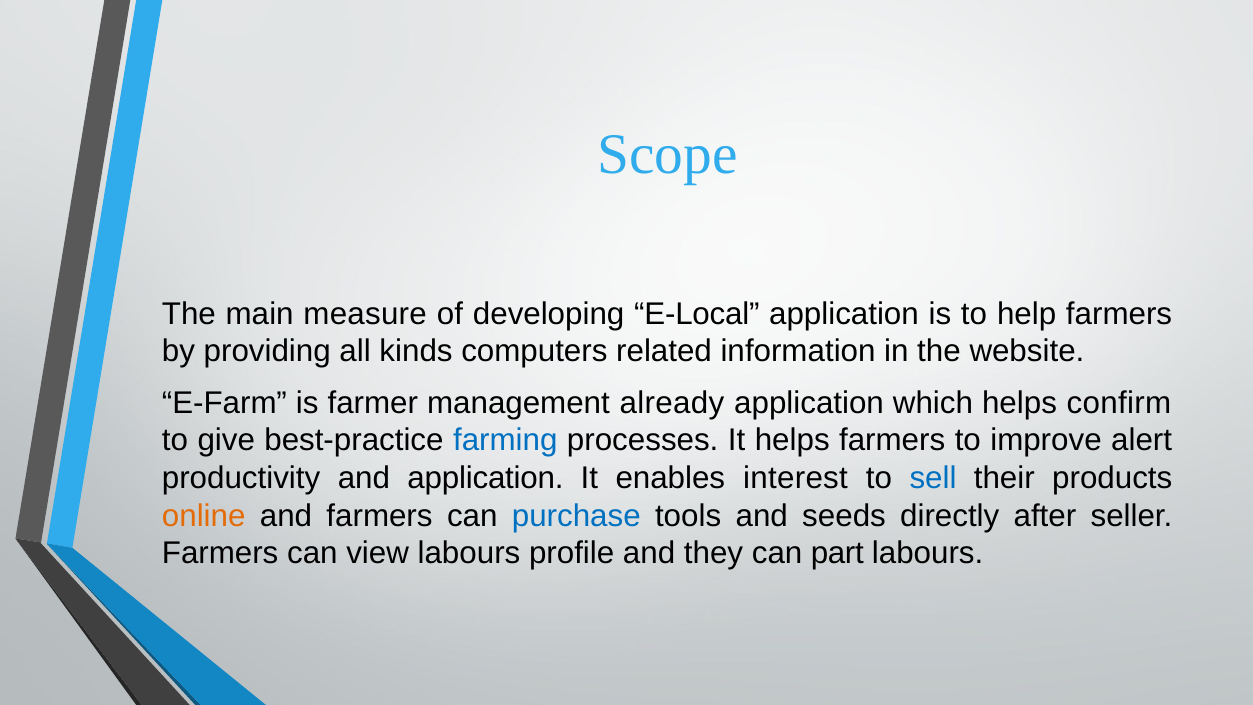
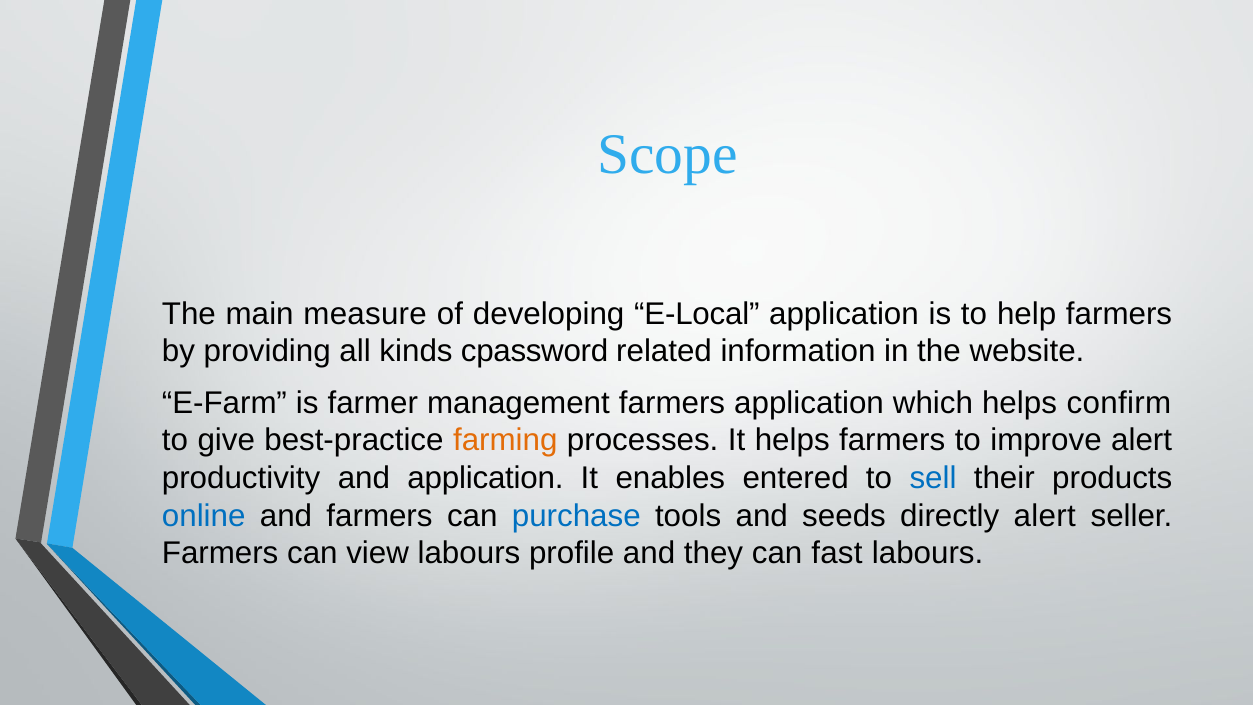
computers: computers -> cpassword (535, 351)
management already: already -> farmers (672, 403)
farming colour: blue -> orange (505, 440)
interest: interest -> entered (796, 478)
online colour: orange -> blue (204, 516)
directly after: after -> alert (1045, 516)
part: part -> fast (837, 553)
